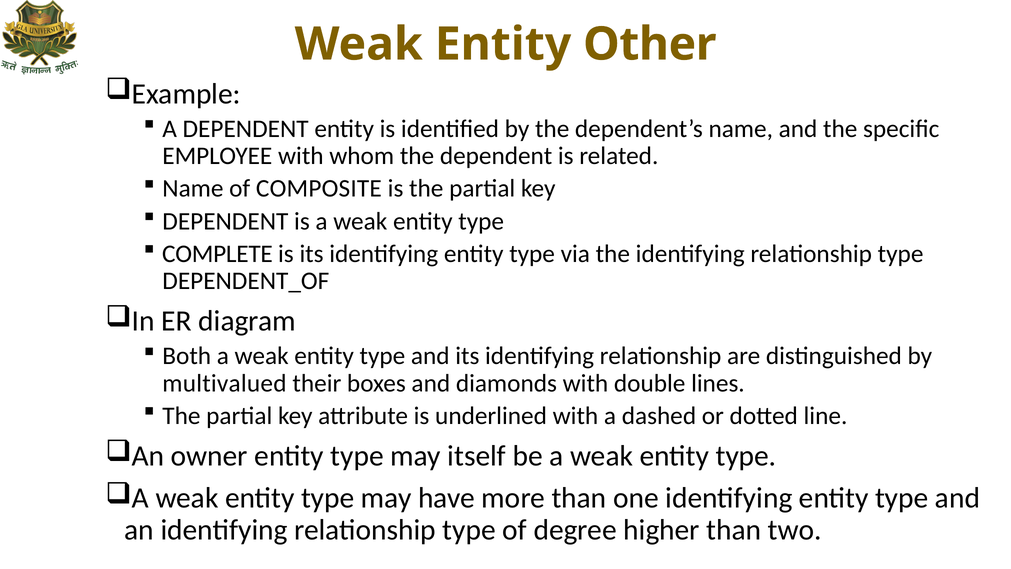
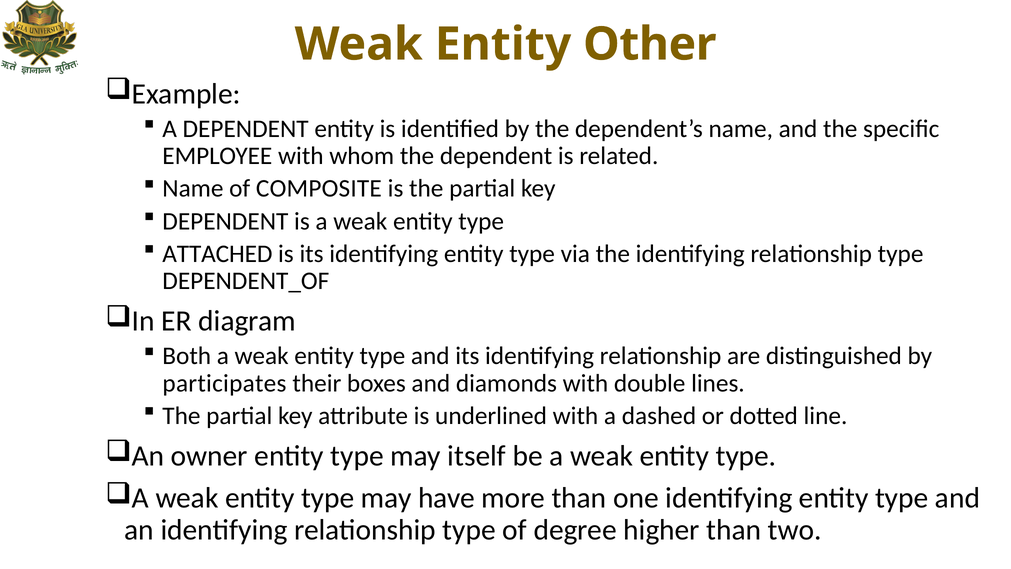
COMPLETE: COMPLETE -> ATTACHED (217, 254)
multivalued: multivalued -> participates (224, 383)
